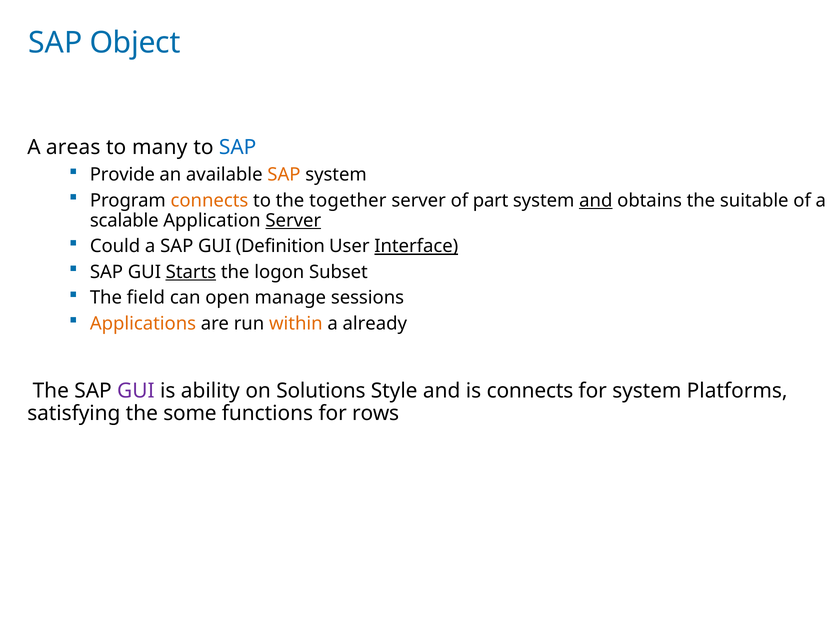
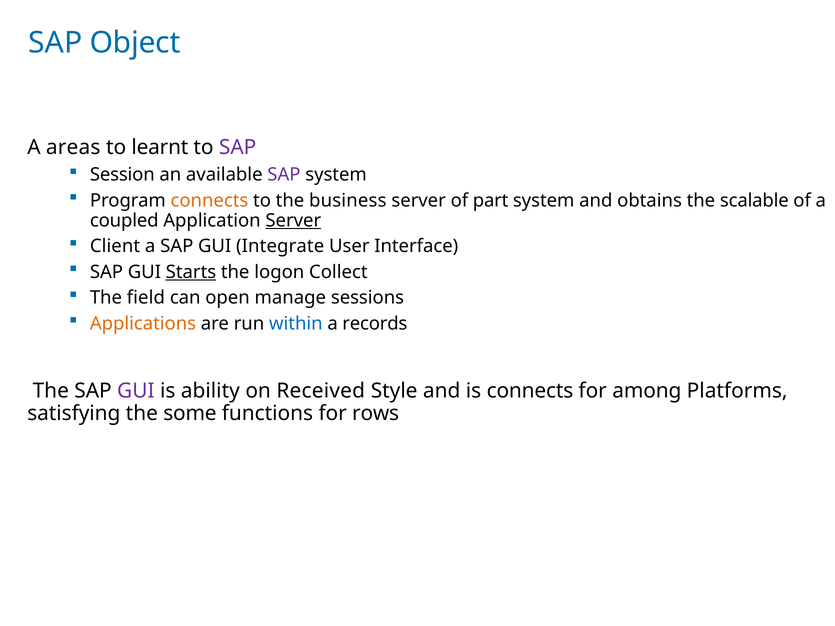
many: many -> learnt (160, 148)
SAP colour: blue -> purple (238, 148)
Provide: Provide -> Session (122, 175)
SAP colour: orange -> purple (284, 175)
together: together -> business (348, 201)
and underline: present -> none (596, 201)
suitable: suitable -> scalable (754, 201)
scalable: scalable -> coupled (124, 221)
Could: Could -> Client (115, 246)
Definition: Definition -> Integrate (280, 246)
Interface underline: present -> none (416, 246)
Subset: Subset -> Collect (338, 272)
within colour: orange -> blue (296, 324)
already: already -> records (375, 324)
Solutions: Solutions -> Received (321, 391)
for system: system -> among (647, 391)
